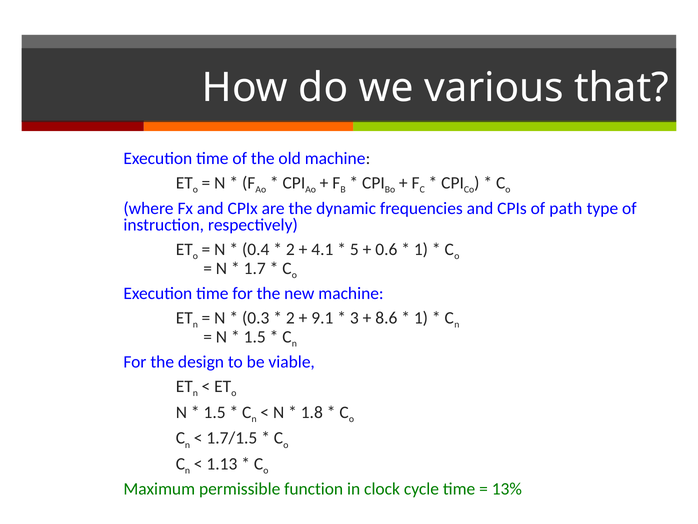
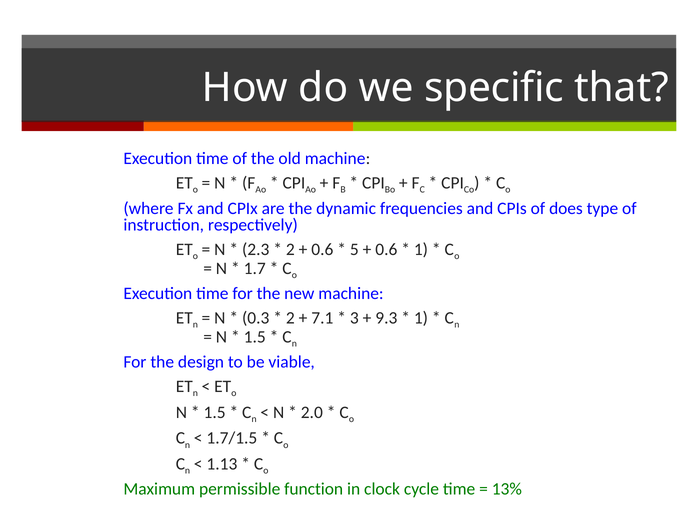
various: various -> specific (494, 88)
path: path -> does (566, 208)
0.4: 0.4 -> 2.3 (256, 249)
4.1: 4.1 -> 0.6 (322, 249)
9.1: 9.1 -> 7.1 (322, 318)
8.6: 8.6 -> 9.3 (386, 318)
1.8: 1.8 -> 2.0 (312, 412)
